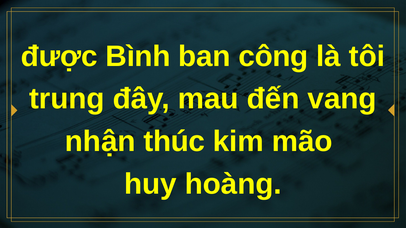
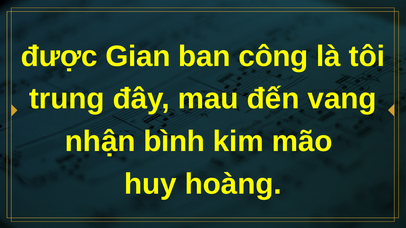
Bình: Bình -> Gian (138, 56)
thúc: thúc -> bình (174, 142)
